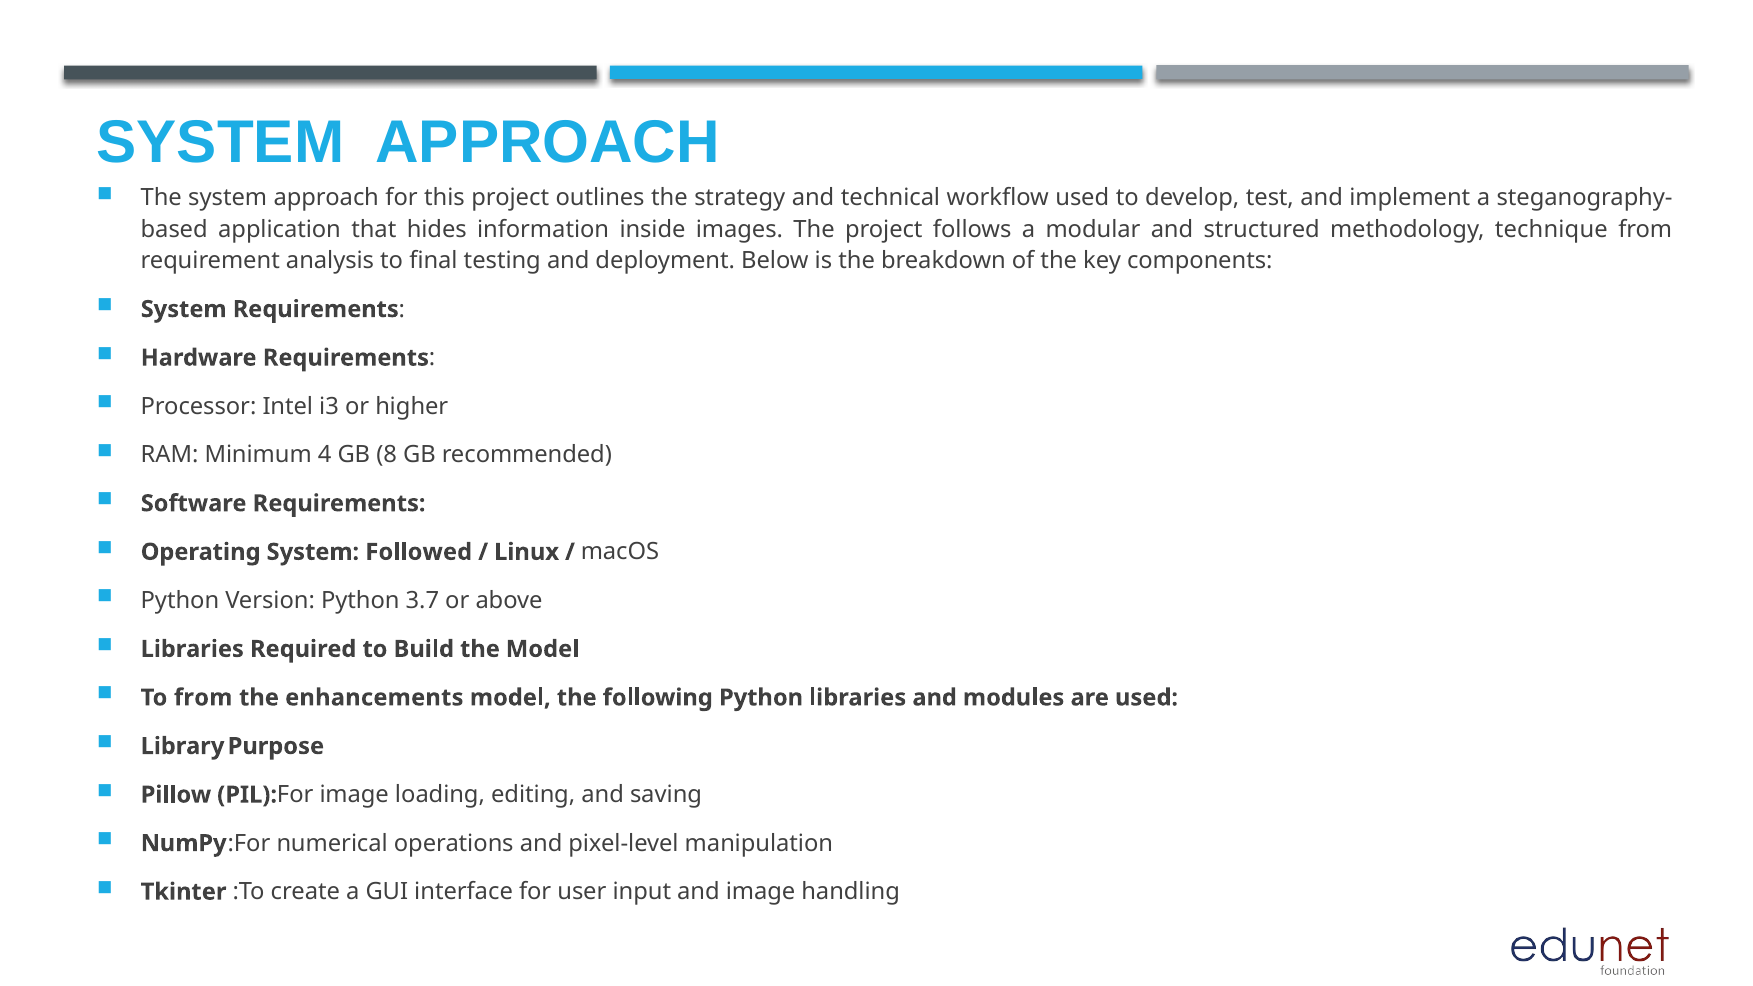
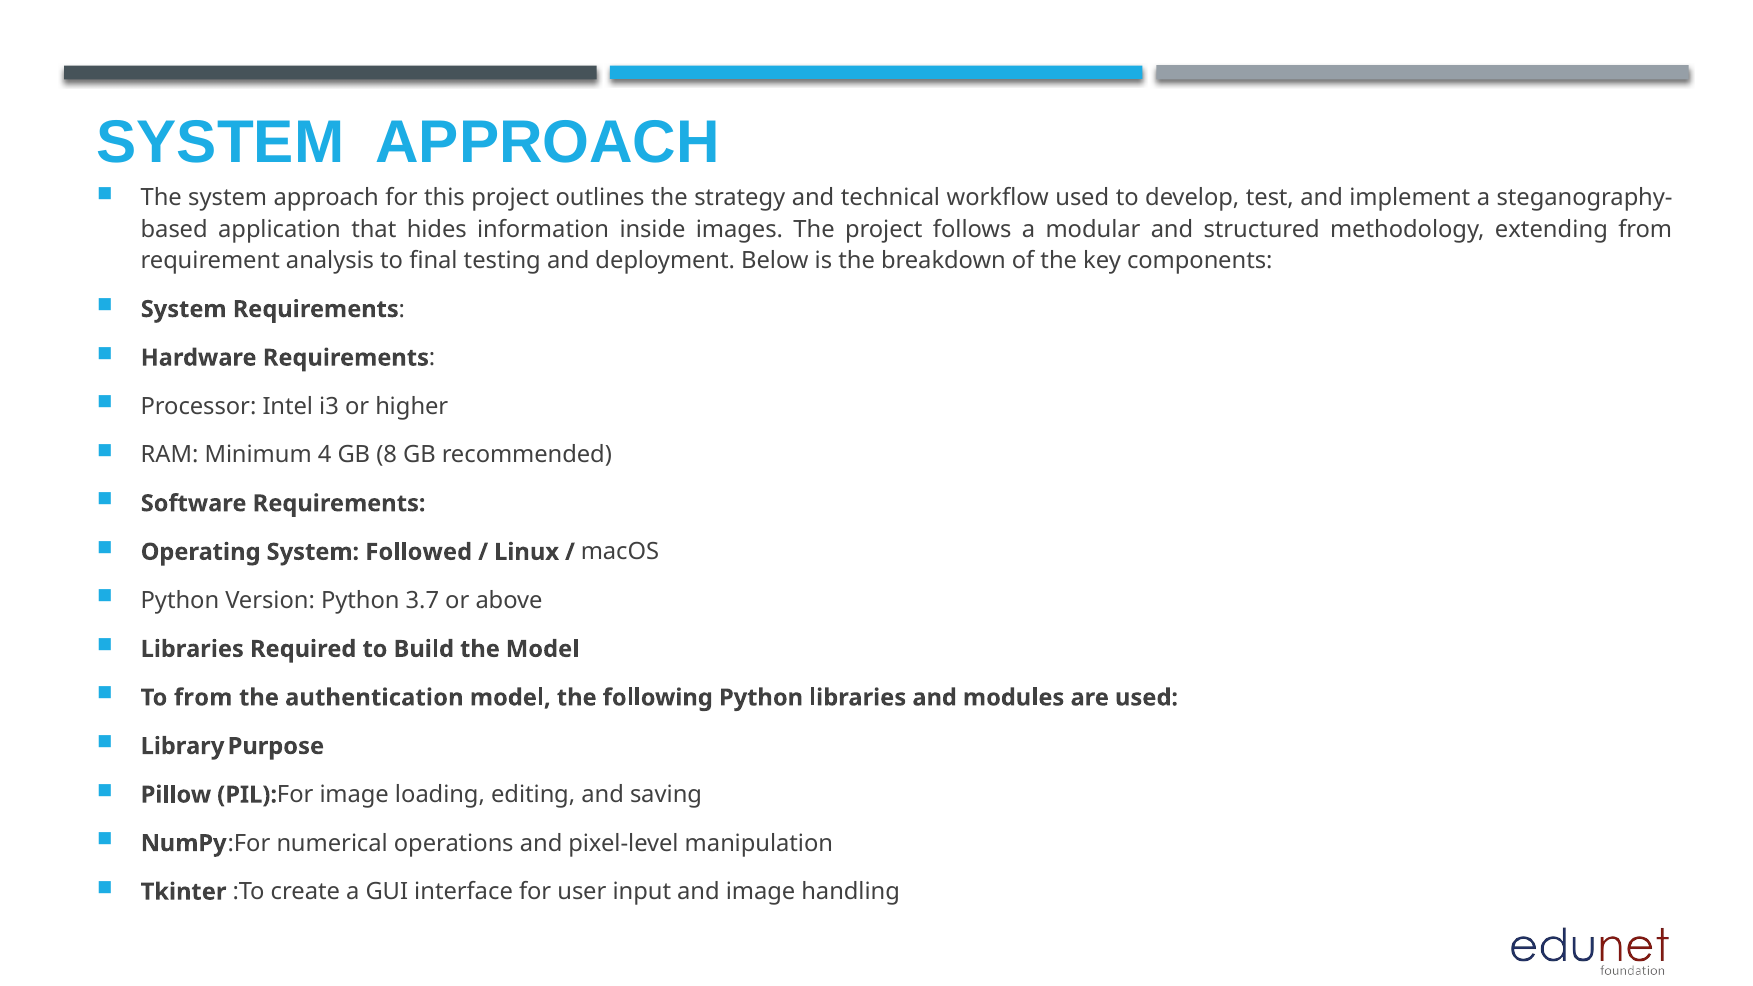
technique: technique -> extending (1551, 229)
enhancements: enhancements -> authentication (374, 698)
